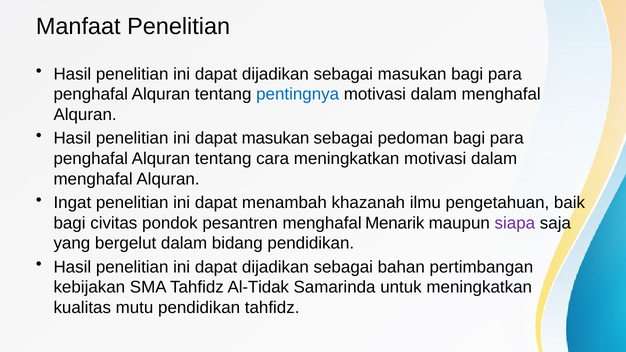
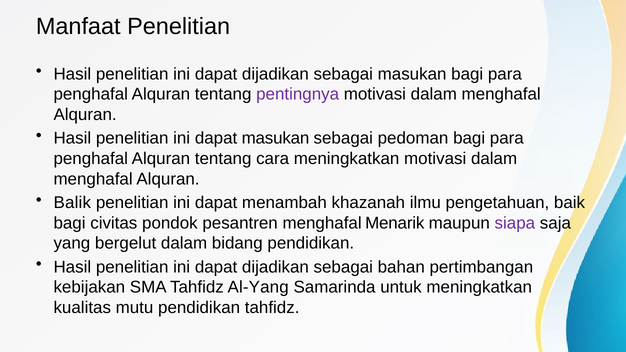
pentingnya colour: blue -> purple (298, 94)
Ingat: Ingat -> Balik (72, 203)
Al-Tidak: Al-Tidak -> Al-Yang (258, 287)
